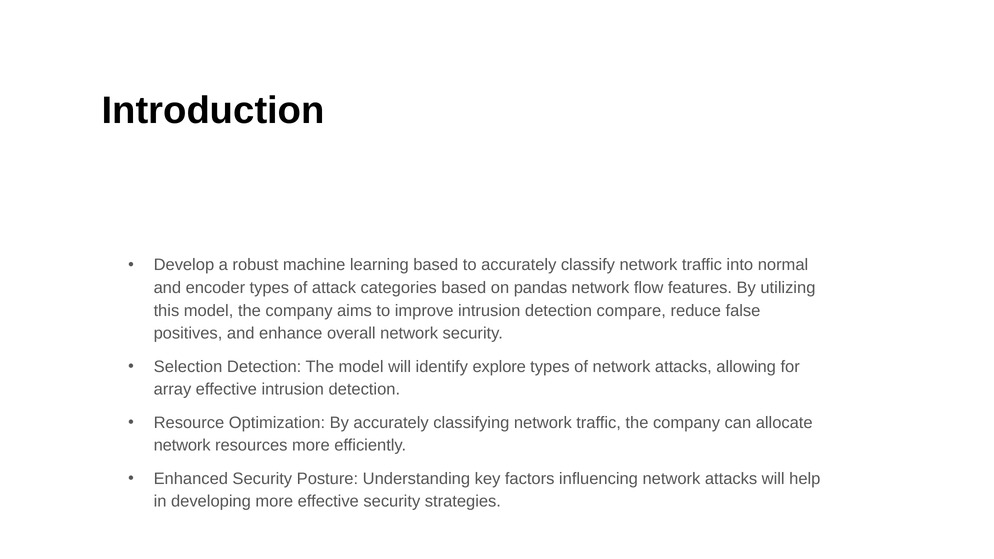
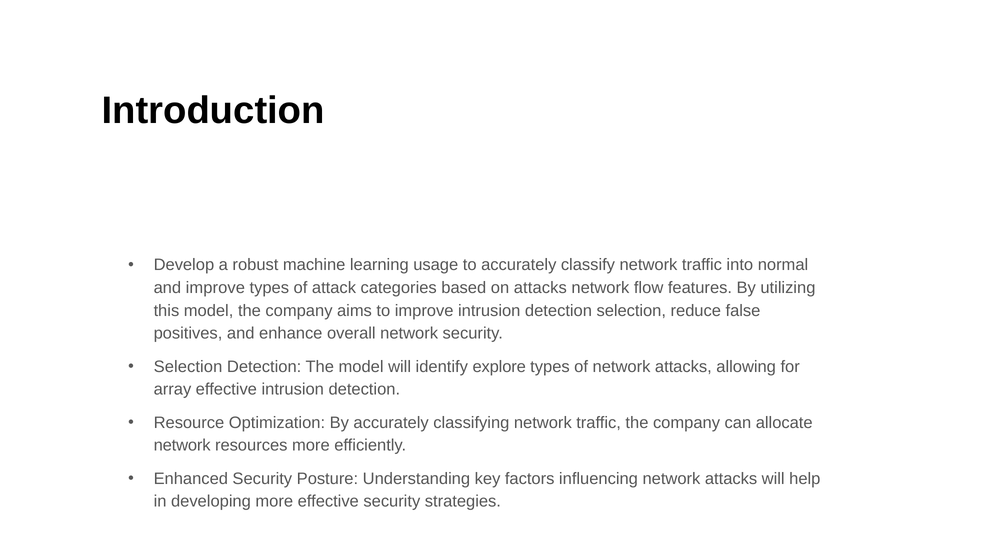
learning based: based -> usage (436, 265)
and encoder: encoder -> improve (215, 288)
on pandas: pandas -> attacks (540, 288)
detection compare: compare -> selection (631, 311)
